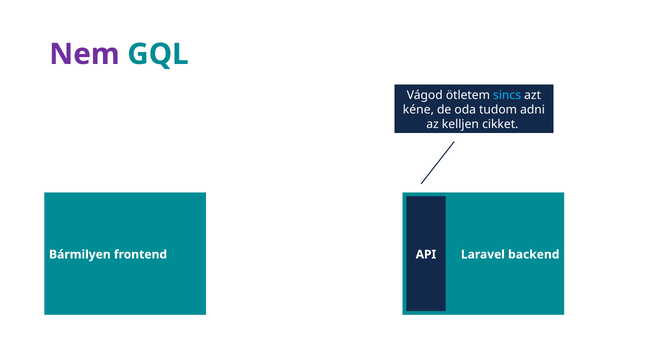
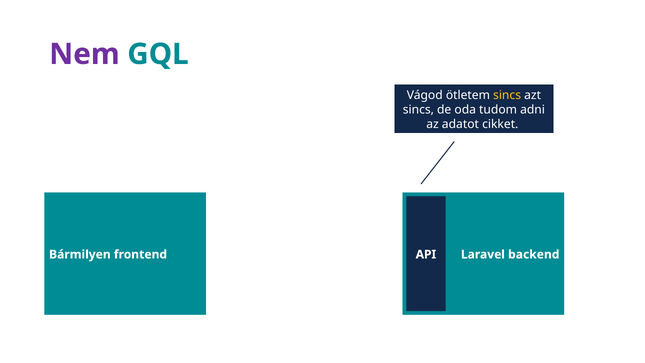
sincs colour: light blue -> yellow (507, 95)
kéne: kéne -> sincs (418, 110)
kelljen: kelljen -> adatot (460, 124)
